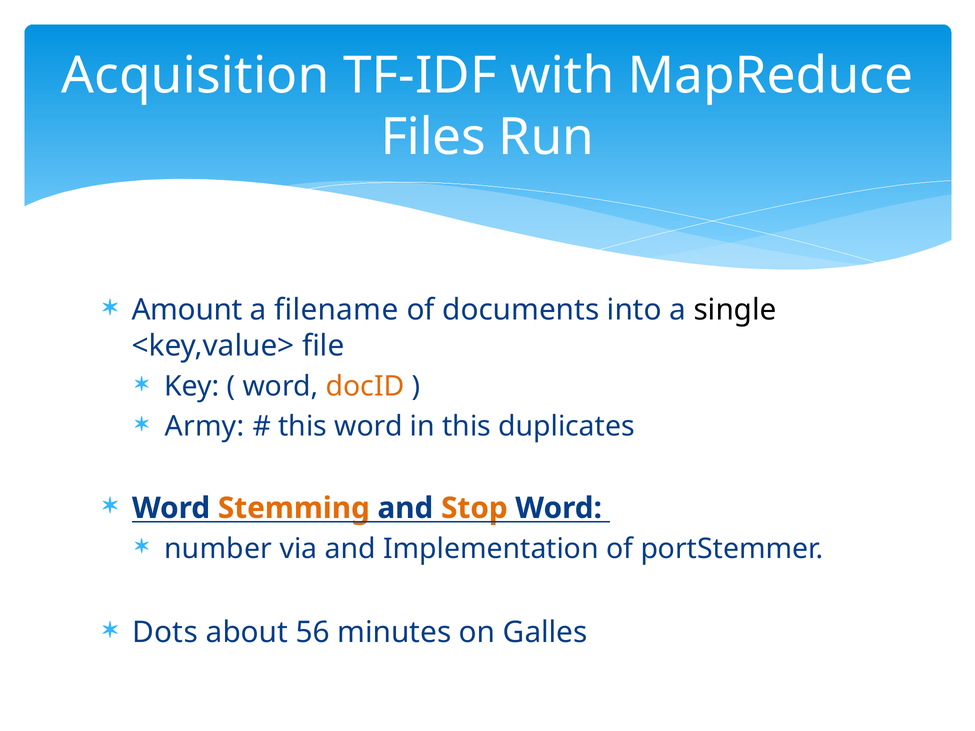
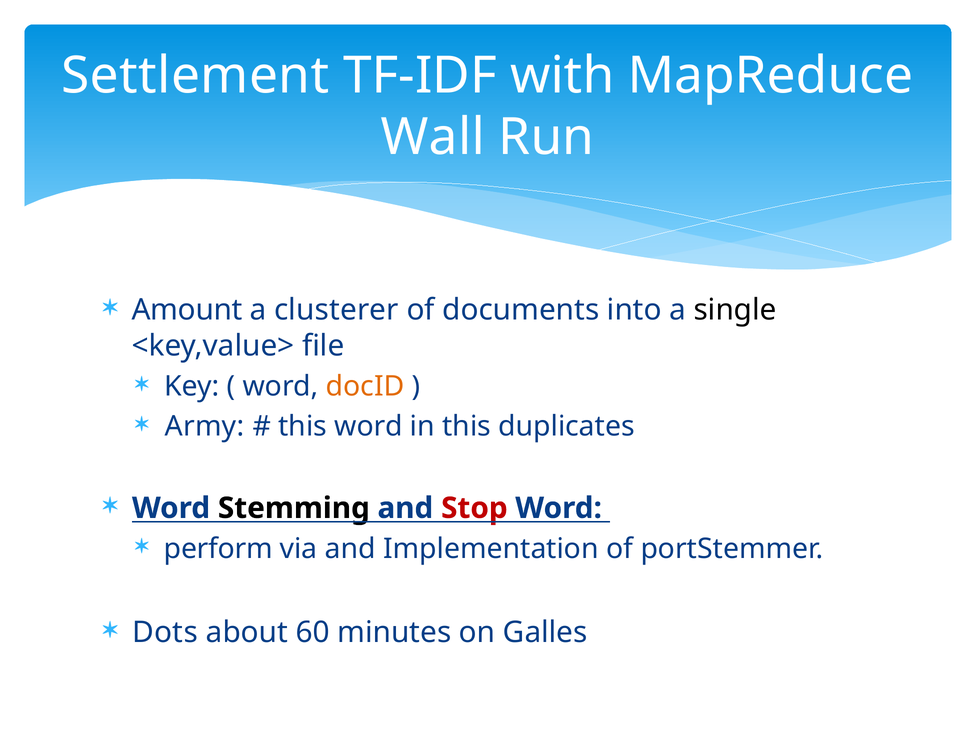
Acquisition: Acquisition -> Settlement (195, 76)
Files: Files -> Wall (433, 137)
filename: filename -> clusterer (336, 310)
Stemming colour: orange -> black (294, 508)
Stop colour: orange -> red (474, 508)
number: number -> perform (218, 549)
56: 56 -> 60 (313, 633)
